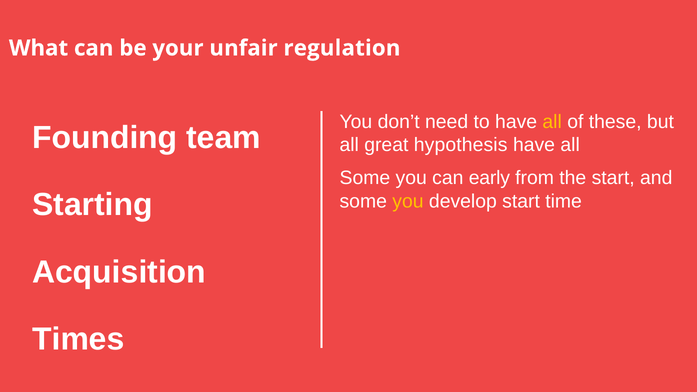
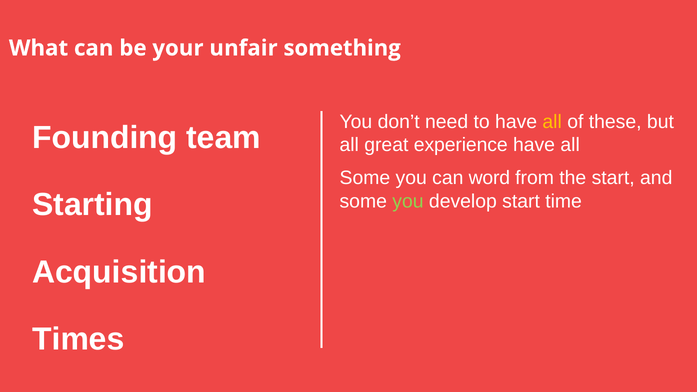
regulation: regulation -> something (342, 48)
hypothesis: hypothesis -> experience (461, 145)
early: early -> word (489, 178)
you colour: yellow -> light green (408, 201)
